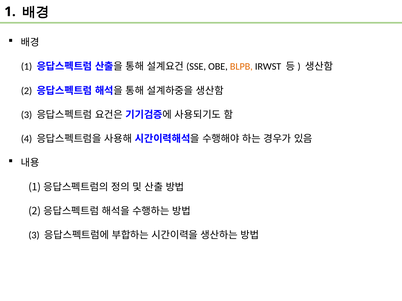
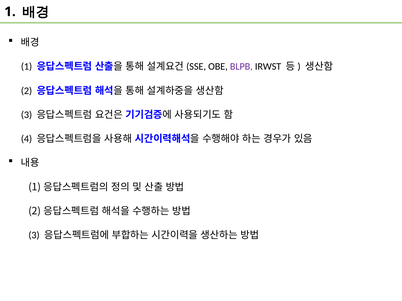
BLPB colour: orange -> purple (241, 67)
